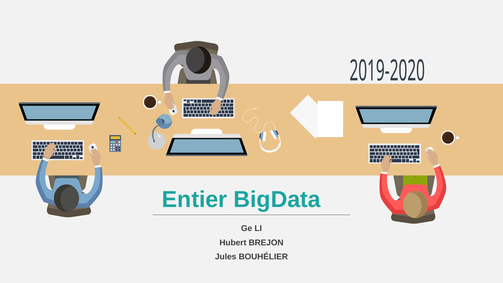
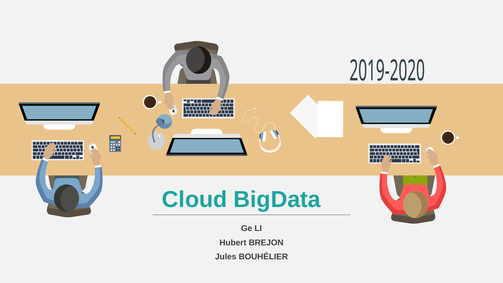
Entier: Entier -> Cloud (195, 199)
